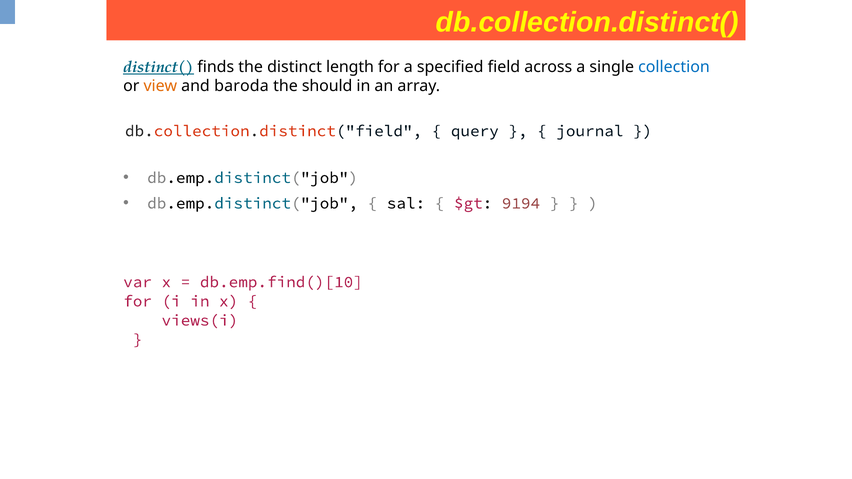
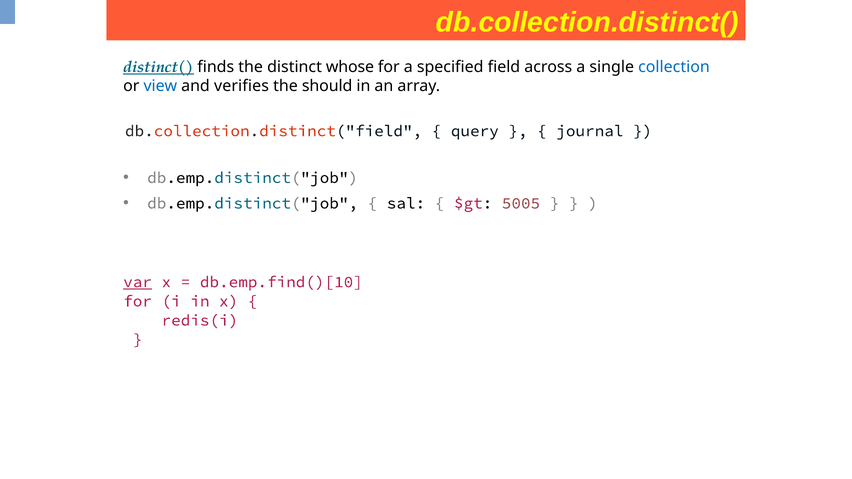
length: length -> whose (350, 67)
view colour: orange -> blue (160, 86)
baroda: baroda -> verifies (241, 86)
9194: 9194 -> 5005 (521, 203)
var underline: none -> present (138, 282)
views(i: views(i -> redis(i (200, 320)
